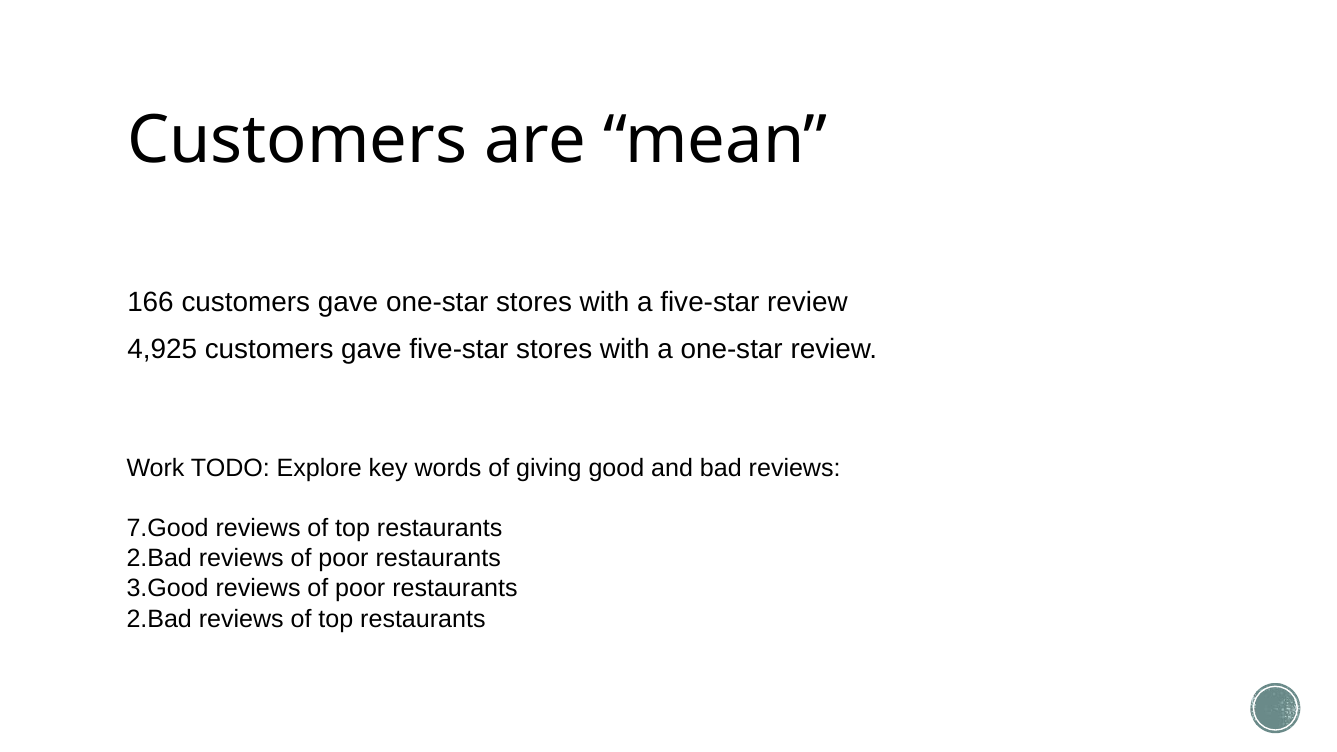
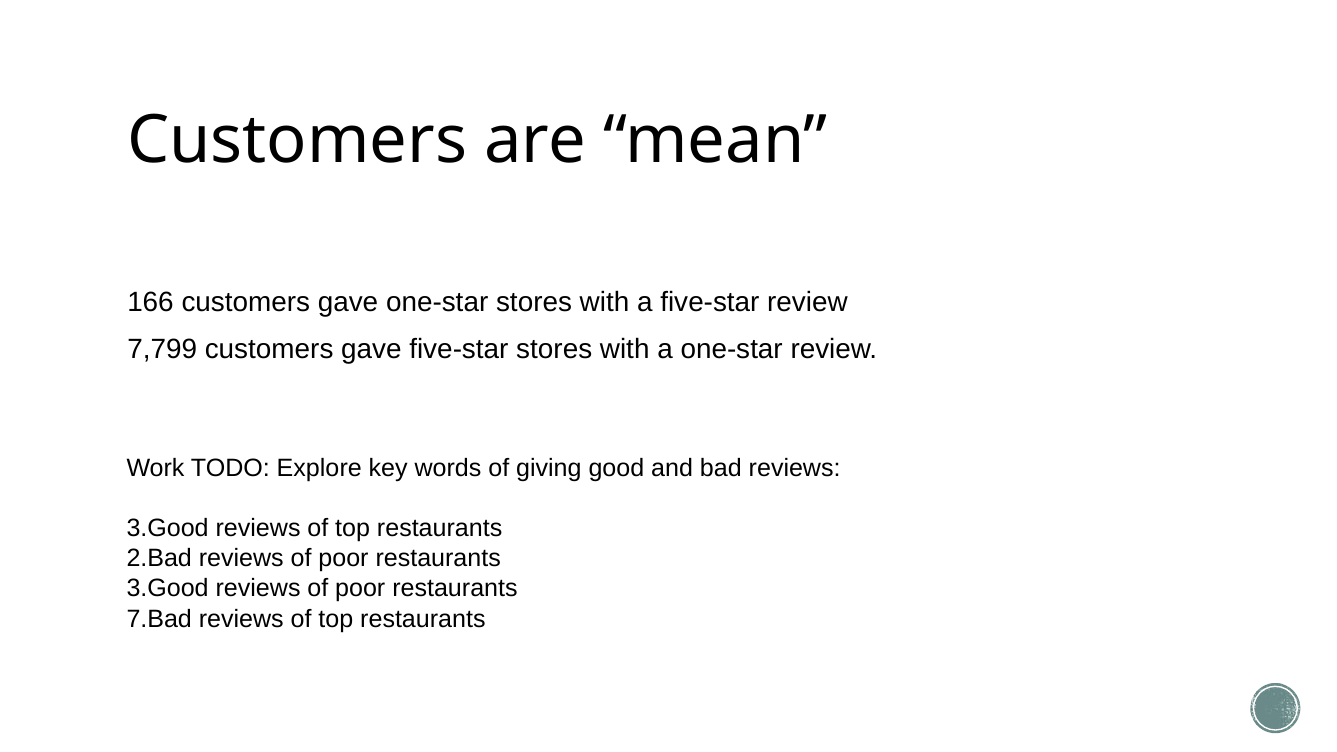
4,925: 4,925 -> 7,799 (162, 349)
7.Good: 7.Good -> 3.Good (168, 529)
2.Bad: 2.Bad -> 7.Bad (159, 619)
